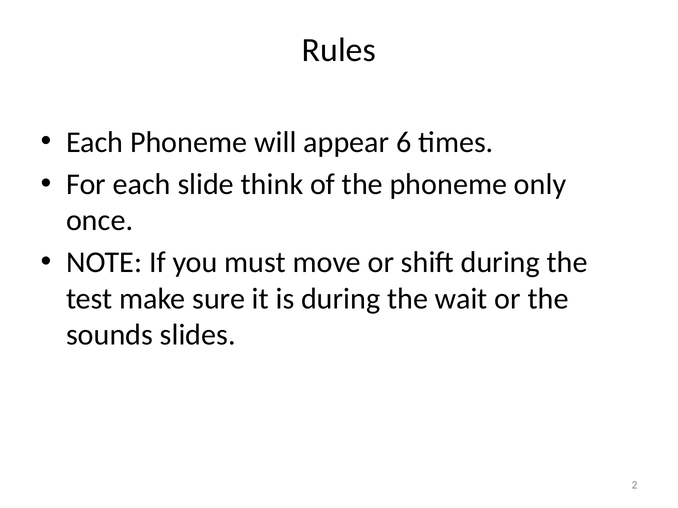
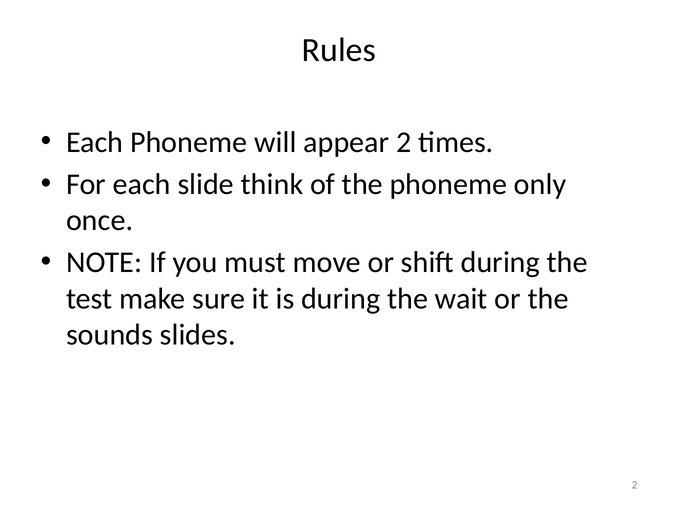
appear 6: 6 -> 2 (404, 142)
